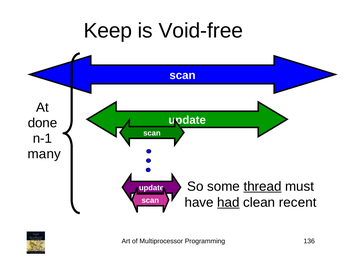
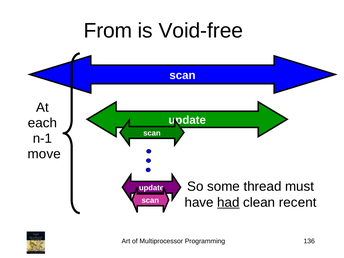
Keep: Keep -> From (108, 31)
done: done -> each (42, 123)
many: many -> move (44, 154)
thread underline: present -> none (263, 186)
